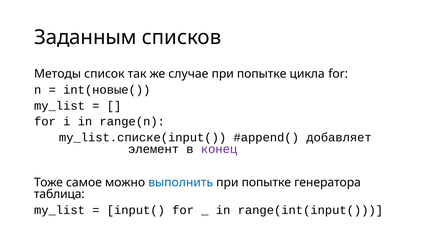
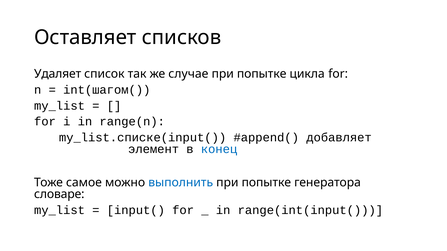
Заданным: Заданным -> Оставляет (85, 38)
Методы: Методы -> Удаляет (58, 74)
int(новые(: int(новые( -> int(шагом( (107, 90)
конец colour: purple -> blue (219, 150)
таблица: таблица -> словаре (59, 195)
